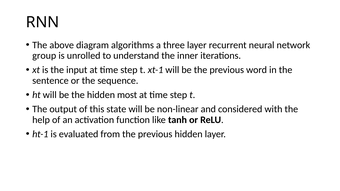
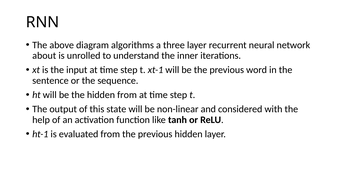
group: group -> about (44, 56)
hidden most: most -> from (127, 95)
